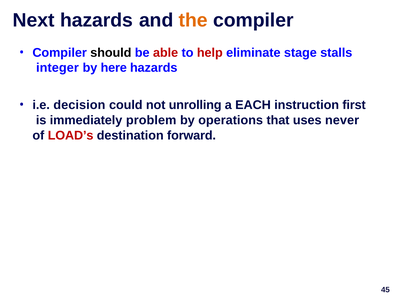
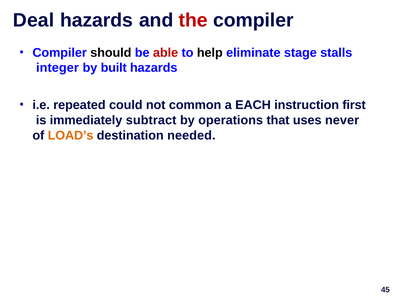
Next: Next -> Deal (34, 20)
the colour: orange -> red (193, 20)
help colour: red -> black (210, 53)
here: here -> built (114, 68)
decision: decision -> repeated (79, 105)
unrolling: unrolling -> common (195, 105)
problem: problem -> subtract (151, 120)
LOAD’s colour: red -> orange (71, 135)
forward: forward -> needed (191, 135)
